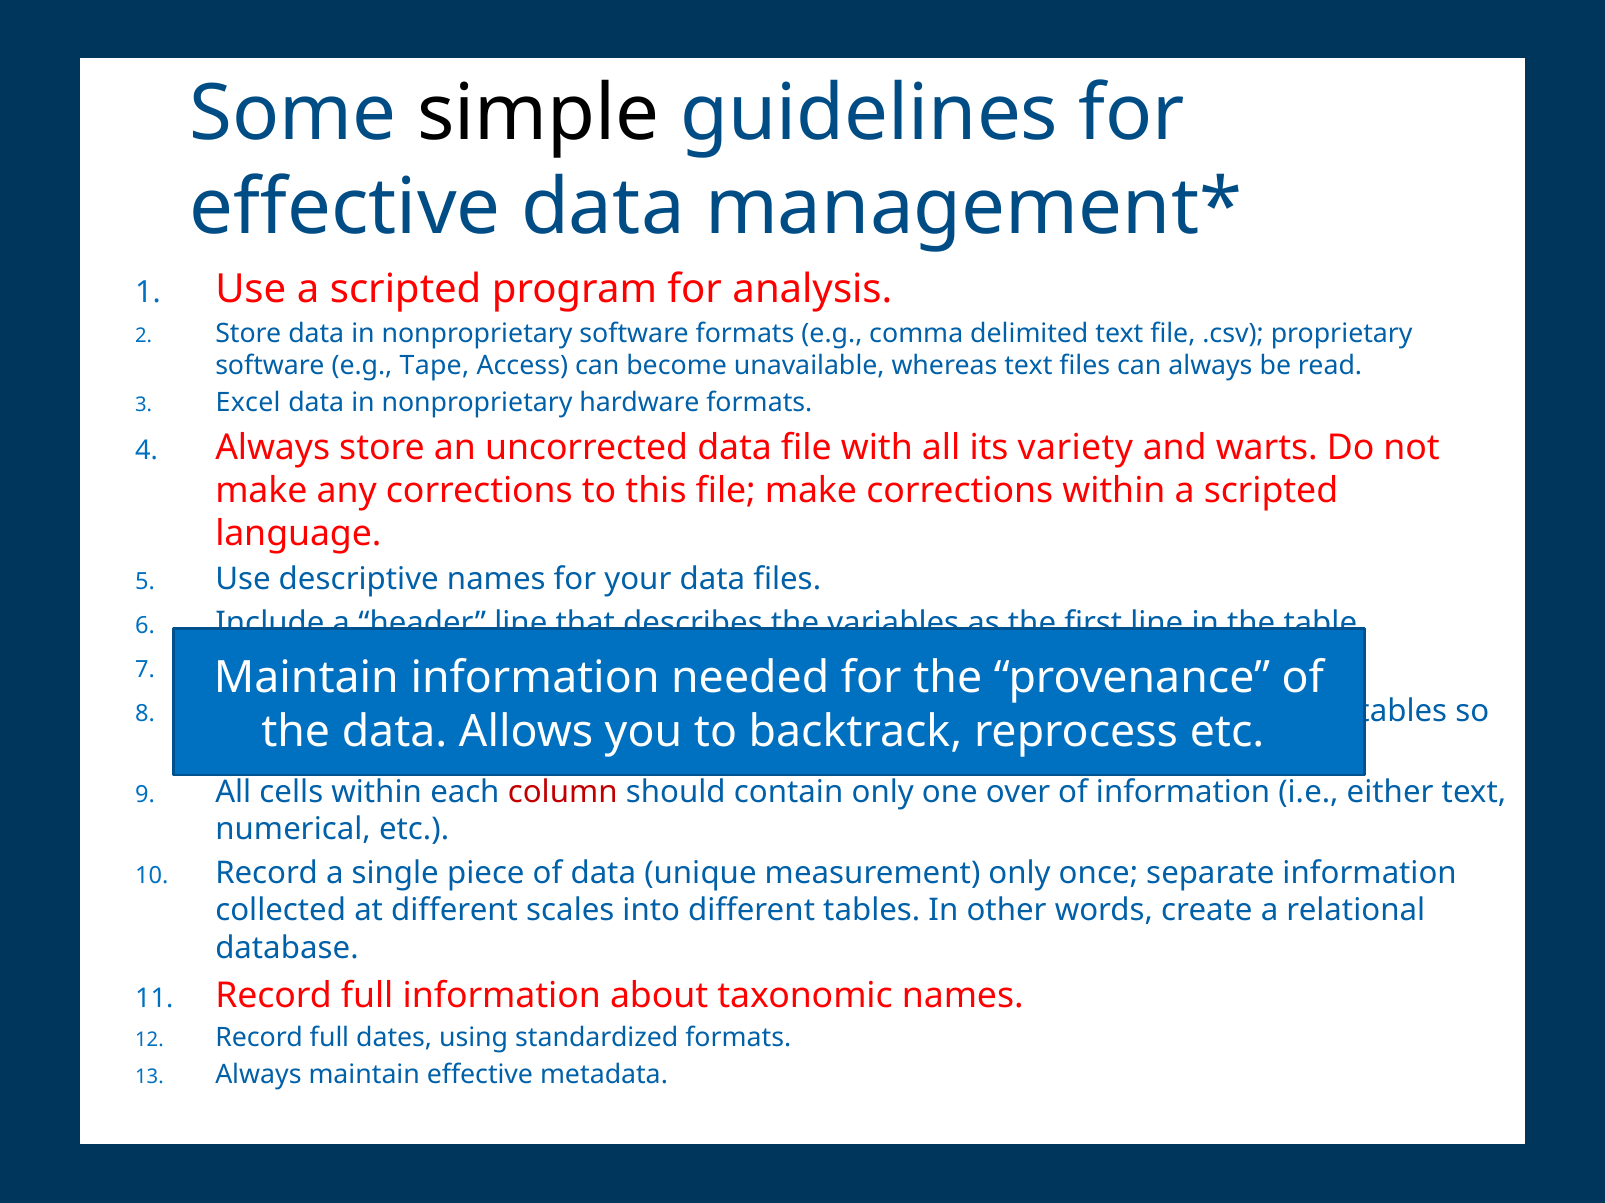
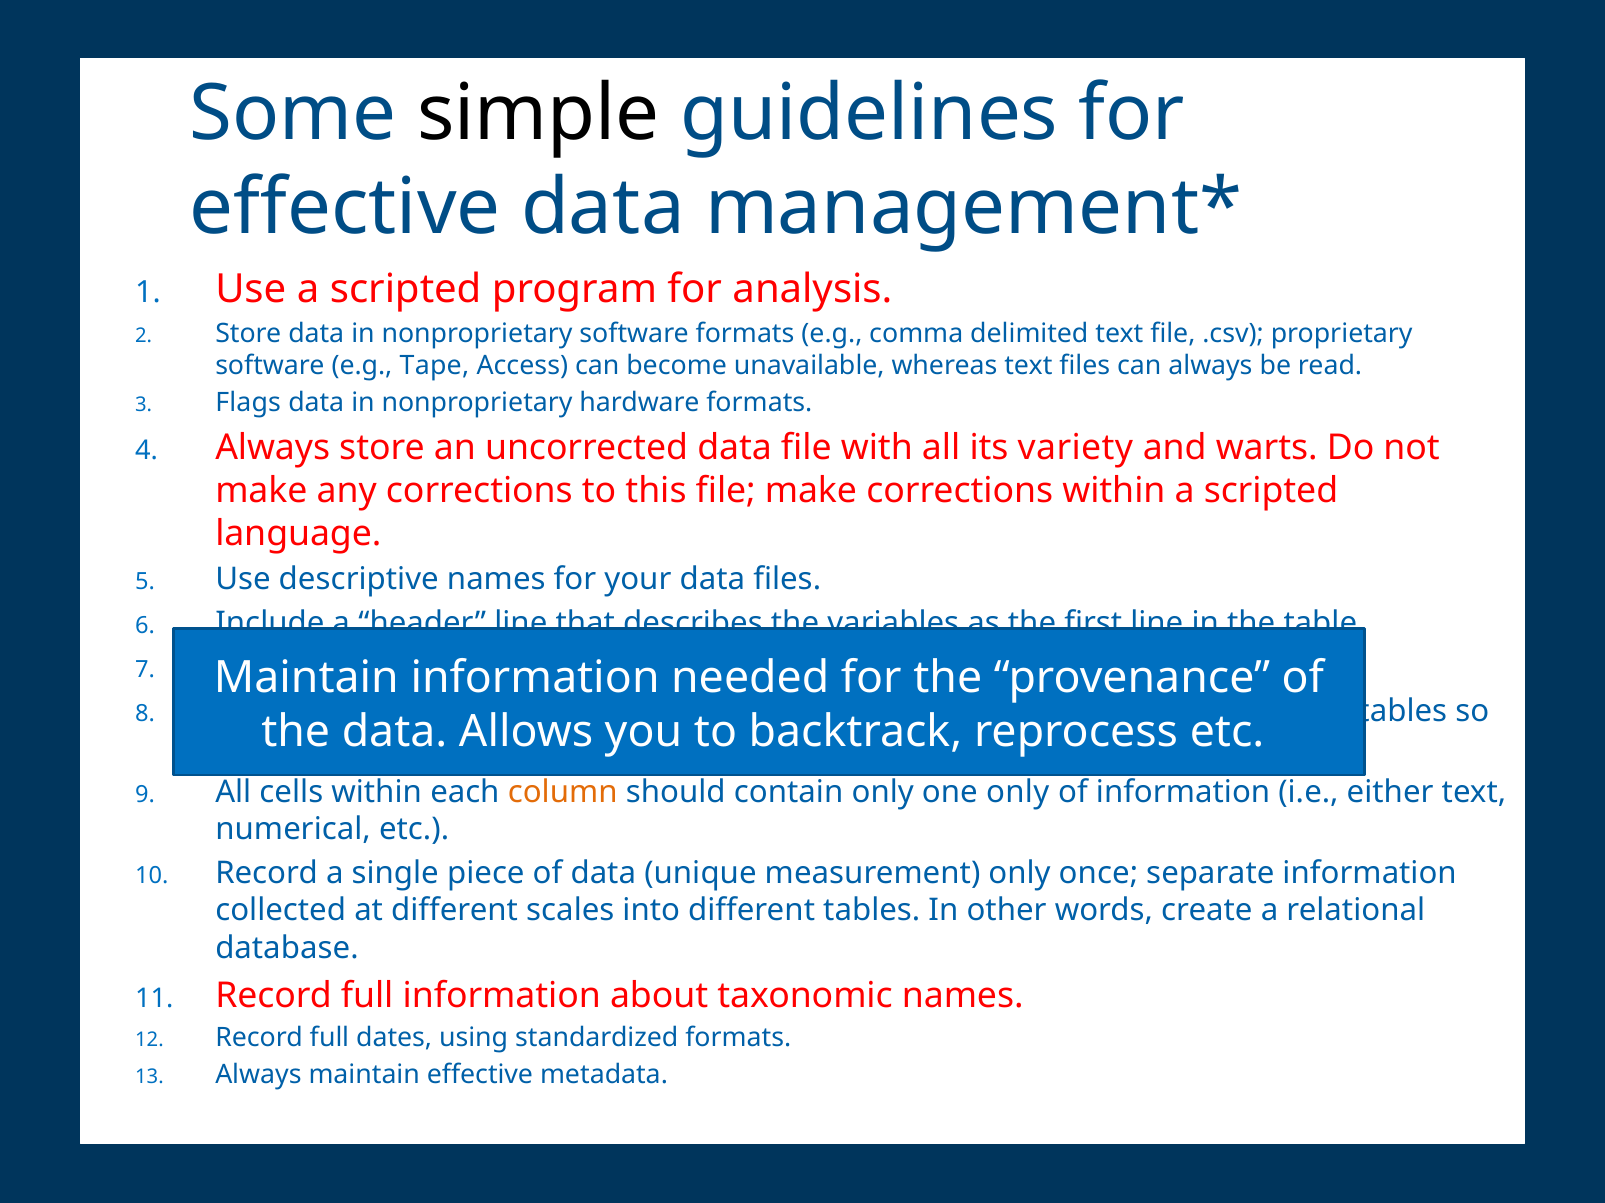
Excel: Excel -> Flags (248, 403)
column colour: red -> orange (563, 792)
one over: over -> only (1018, 792)
